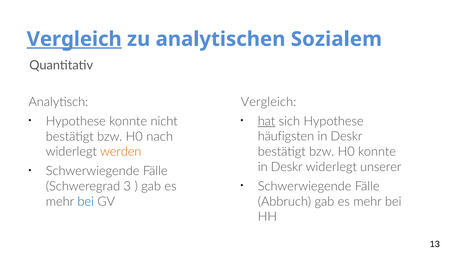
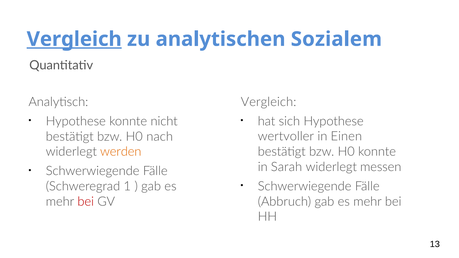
hat underline: present -> none (267, 121)
häufigsten: häufigsten -> wertvoller (286, 137)
Deskr: Deskr -> Einen (346, 137)
Deskr: Deskr -> Sarah (287, 167)
unserer: unserer -> messen (381, 167)
3: 3 -> 1 (127, 186)
bei colour: blue -> red (86, 202)
